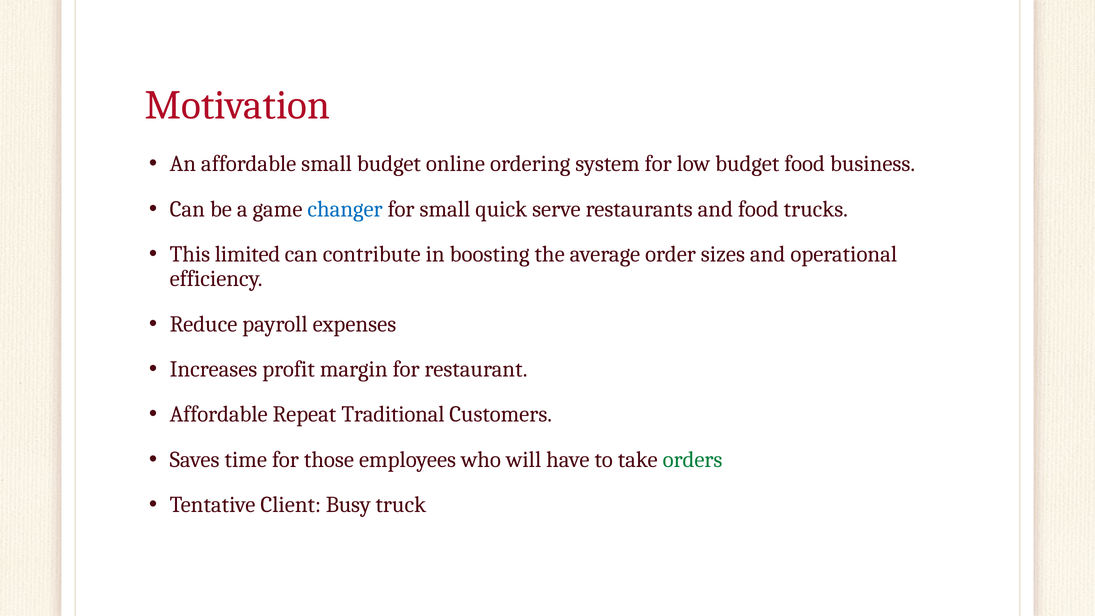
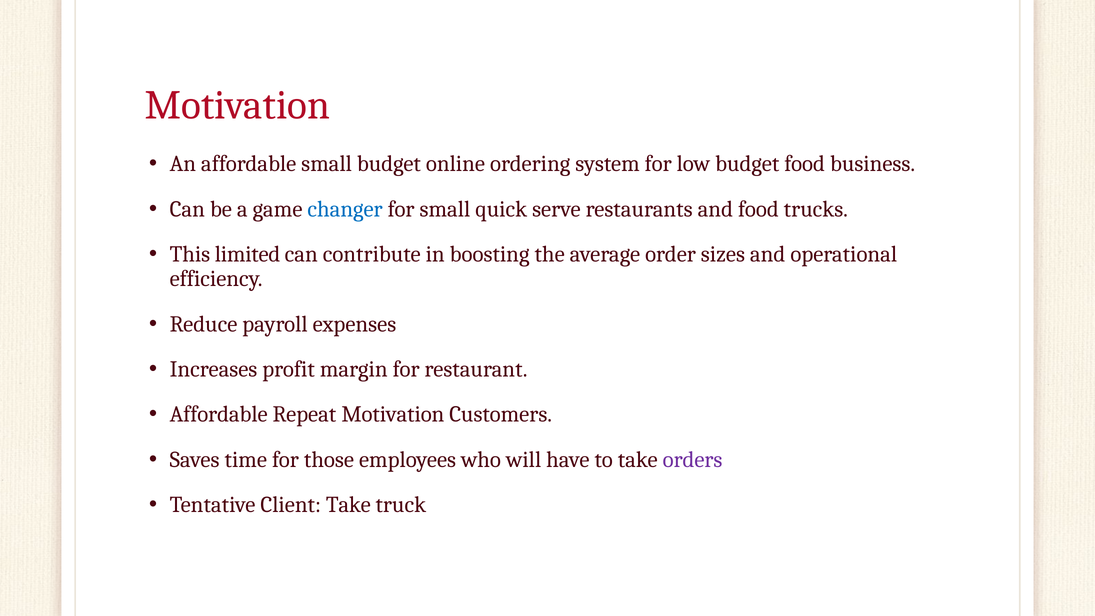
Repeat Traditional: Traditional -> Motivation (393, 414)
orders colour: green -> purple (693, 460)
Client Busy: Busy -> Take (348, 505)
